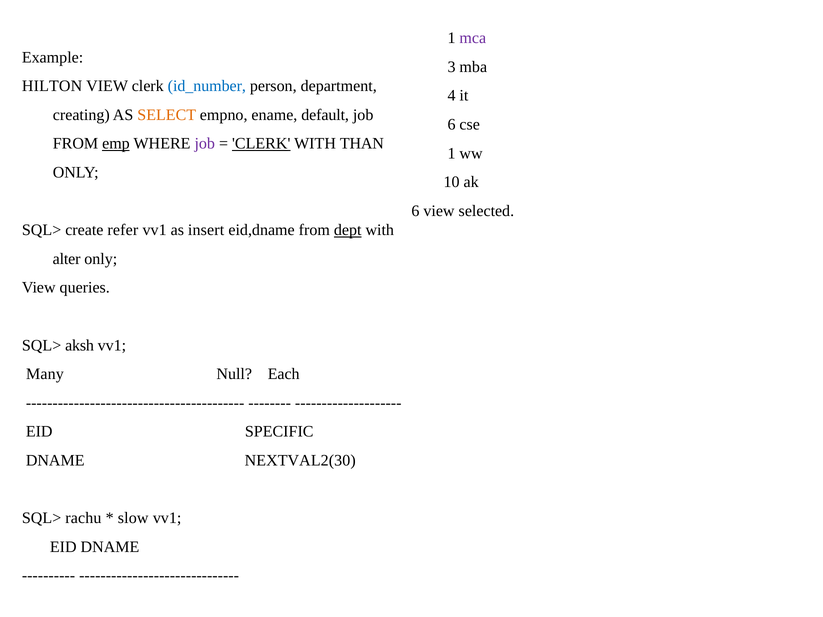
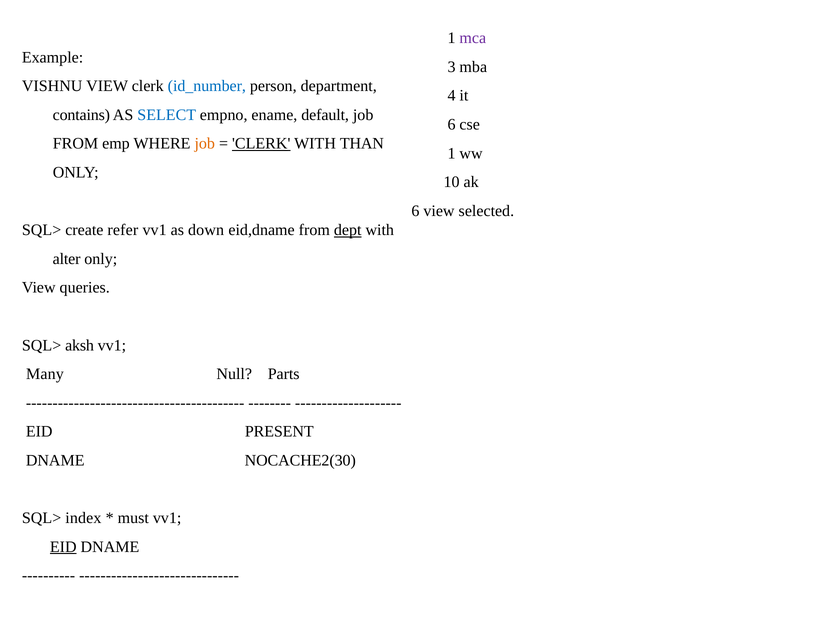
HILTON: HILTON -> VISHNU (52, 86)
creating: creating -> contains (81, 115)
SELECT colour: orange -> blue (167, 115)
emp underline: present -> none (116, 144)
job colour: purple -> orange (205, 144)
insert: insert -> down (206, 230)
Each: Each -> Parts (284, 374)
SPECIFIC: SPECIFIC -> PRESENT (279, 432)
NEXTVAL2(30: NEXTVAL2(30 -> NOCACHE2(30 (300, 461)
rachu: rachu -> index (83, 518)
slow: slow -> must (133, 518)
EID underline: none -> present (63, 547)
